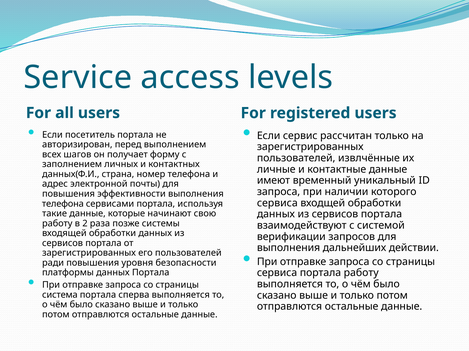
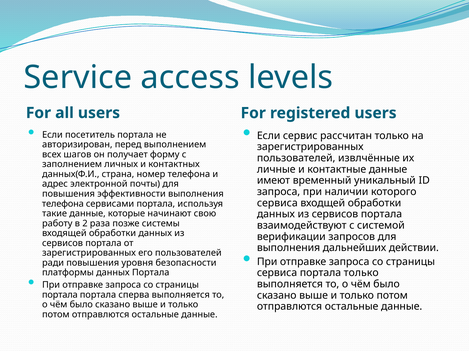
портала работу: работу -> только (361, 273)
система: система -> портала (60, 295)
